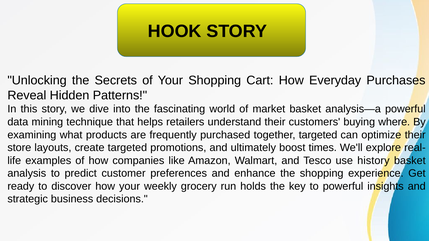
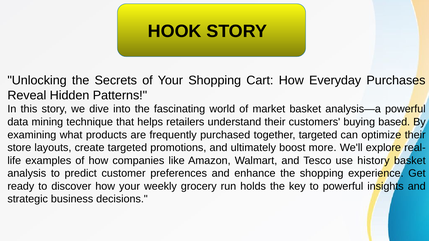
where: where -> based (394, 122)
times: times -> more (323, 148)
